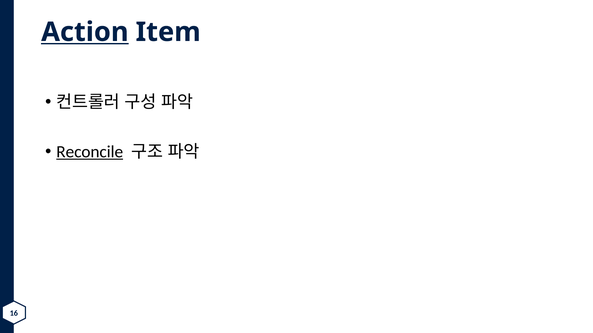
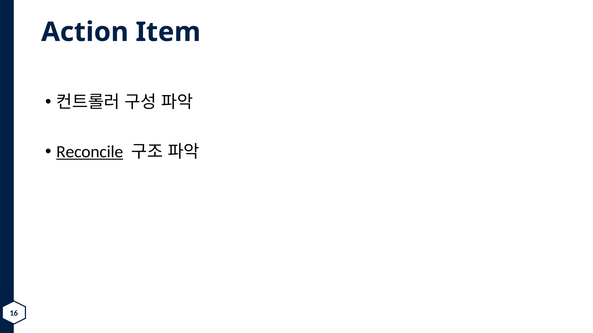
Action underline: present -> none (85, 32)
